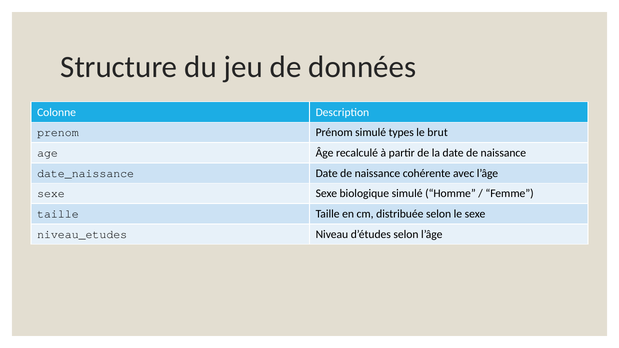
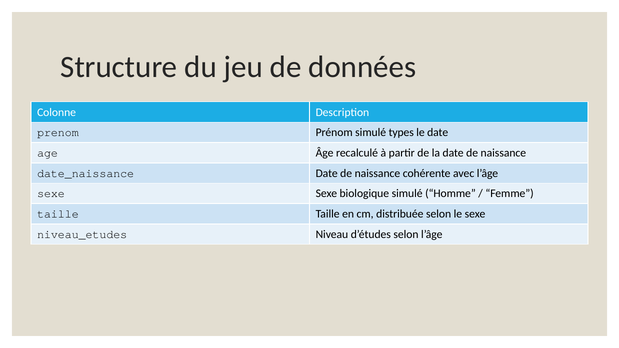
le brut: brut -> date (438, 133)
